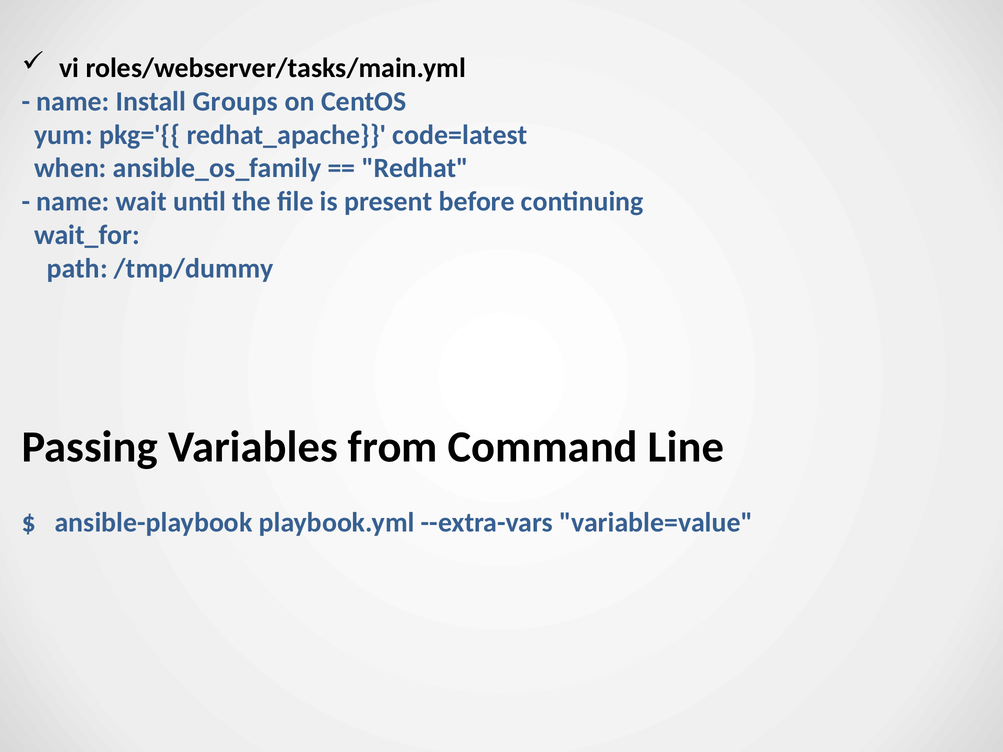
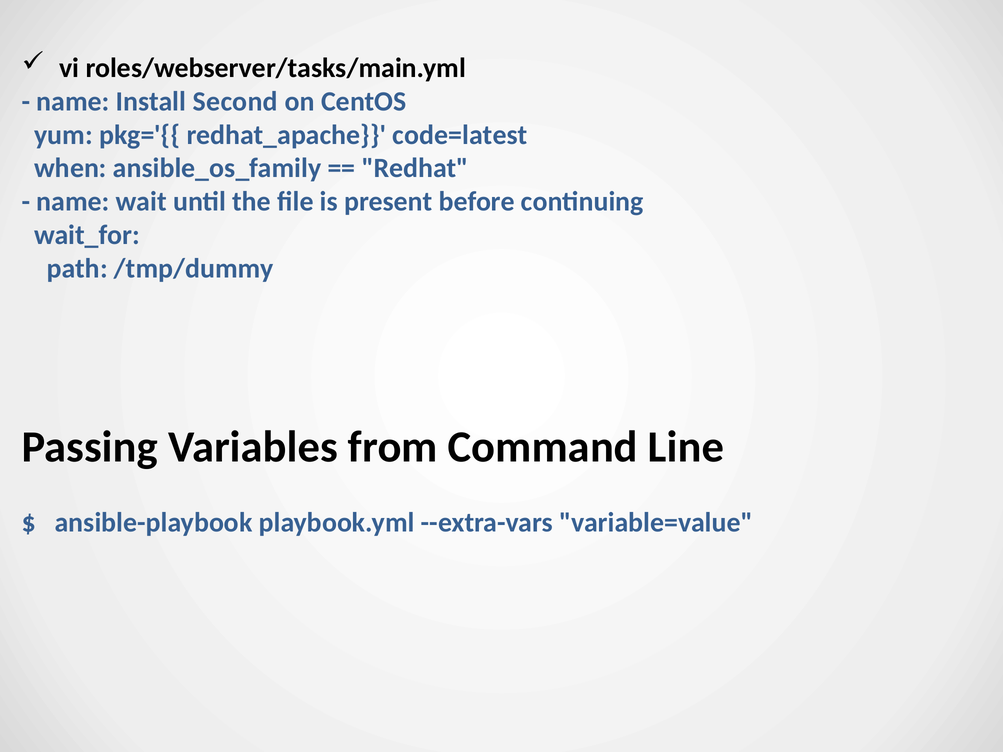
Groups: Groups -> Second (235, 101)
